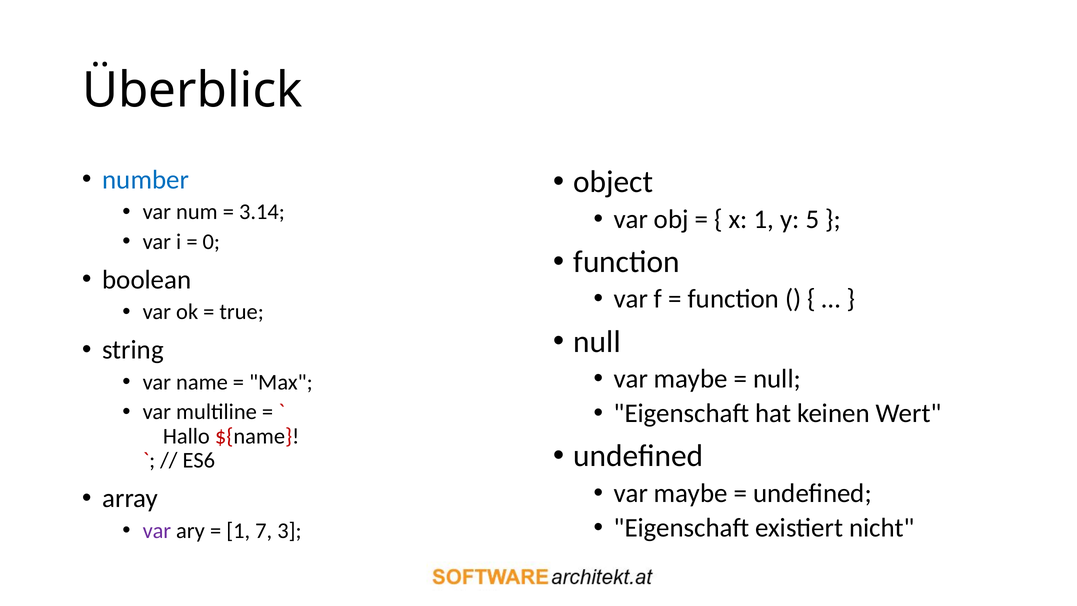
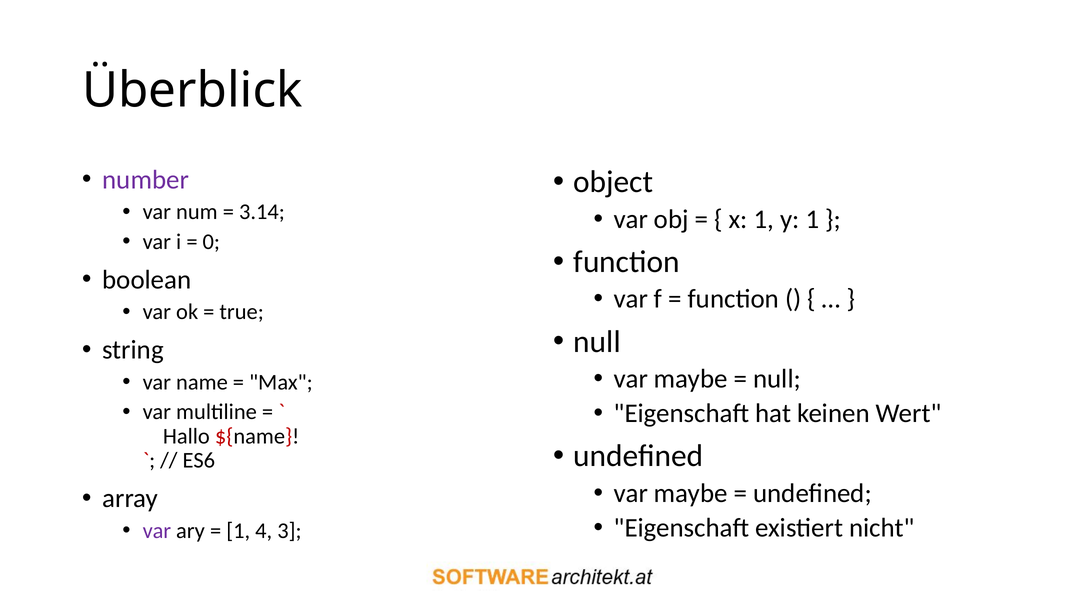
number colour: blue -> purple (146, 180)
y 5: 5 -> 1 (812, 219)
7: 7 -> 4 (264, 530)
